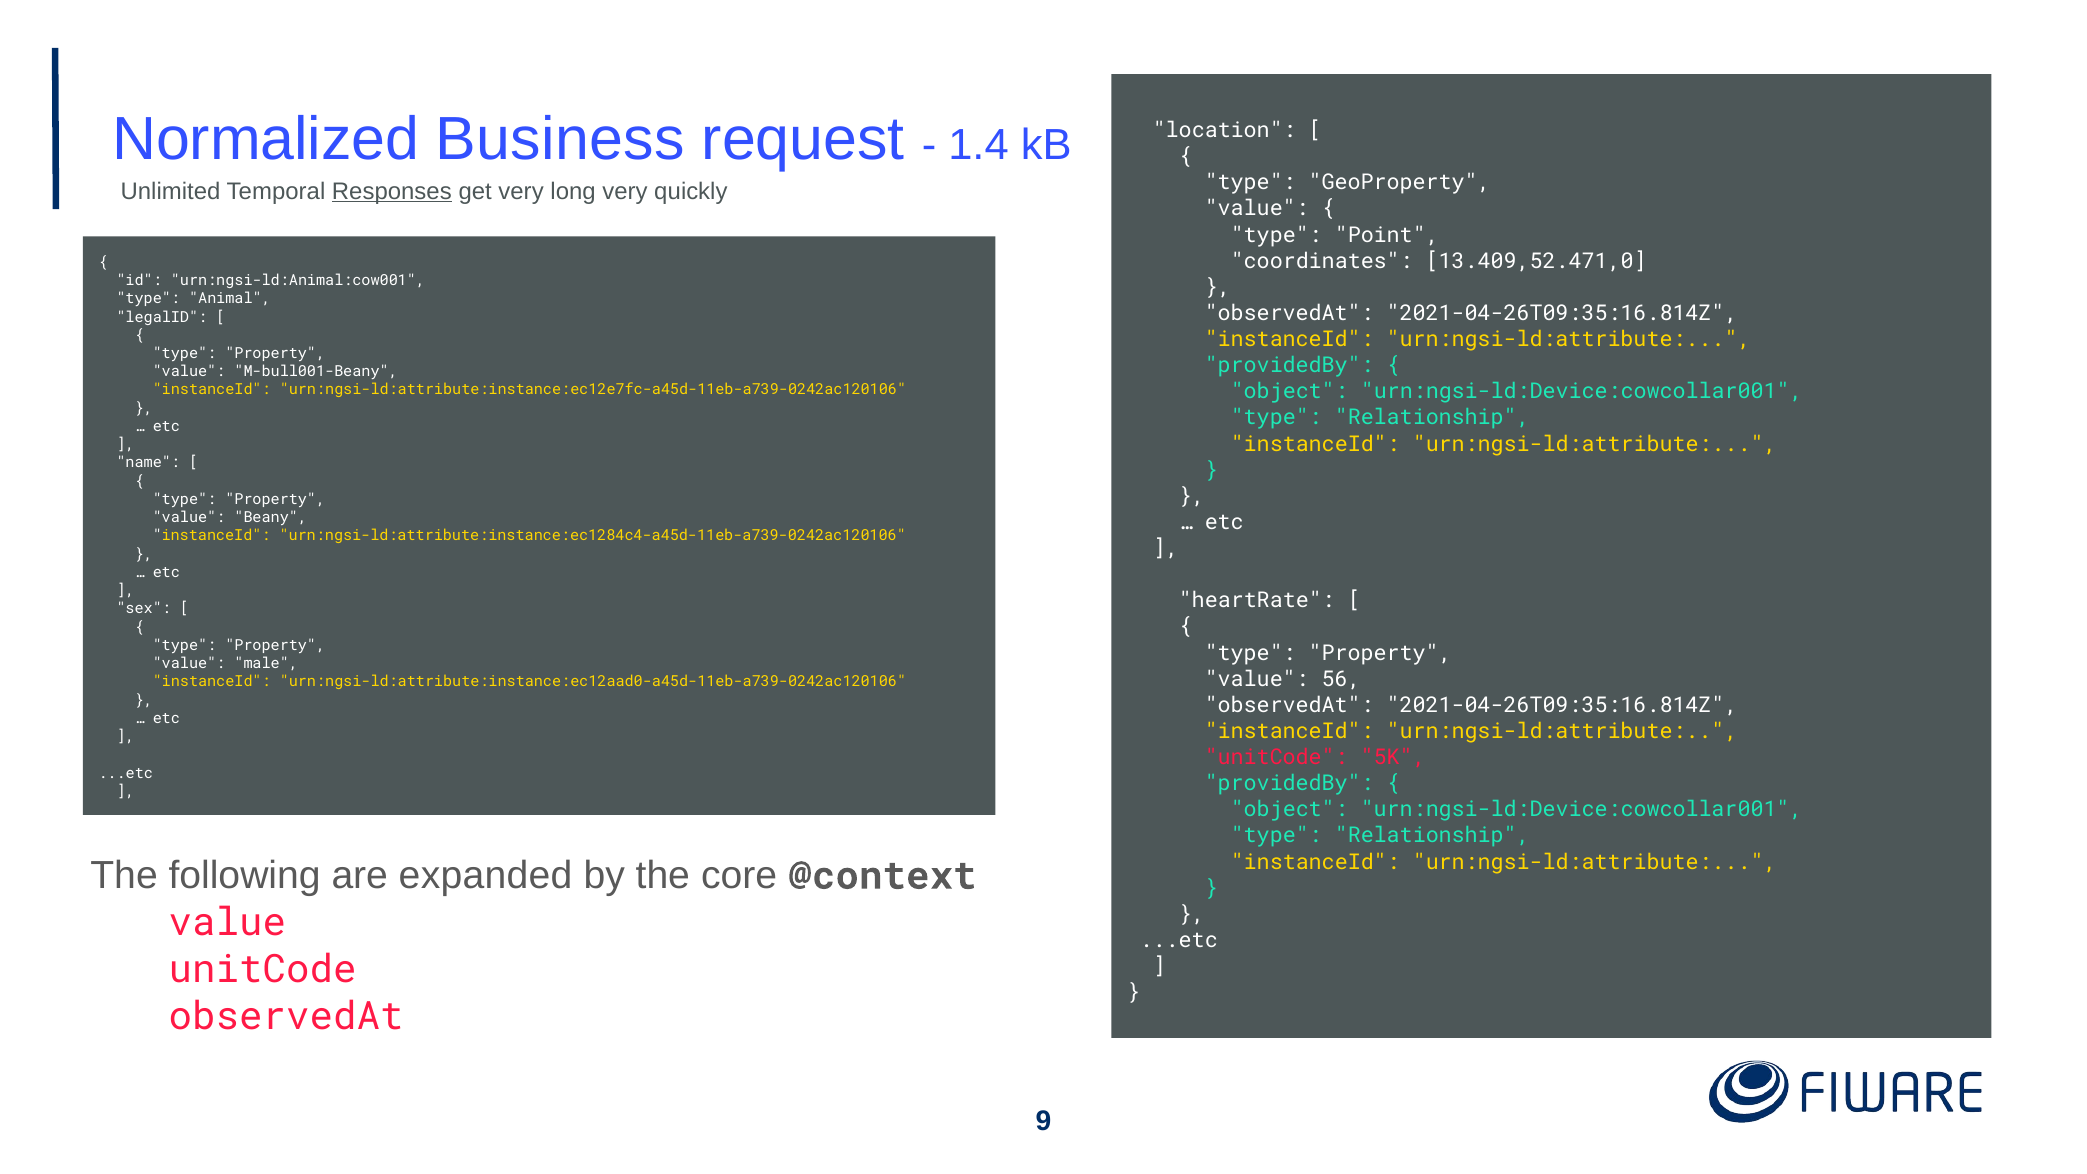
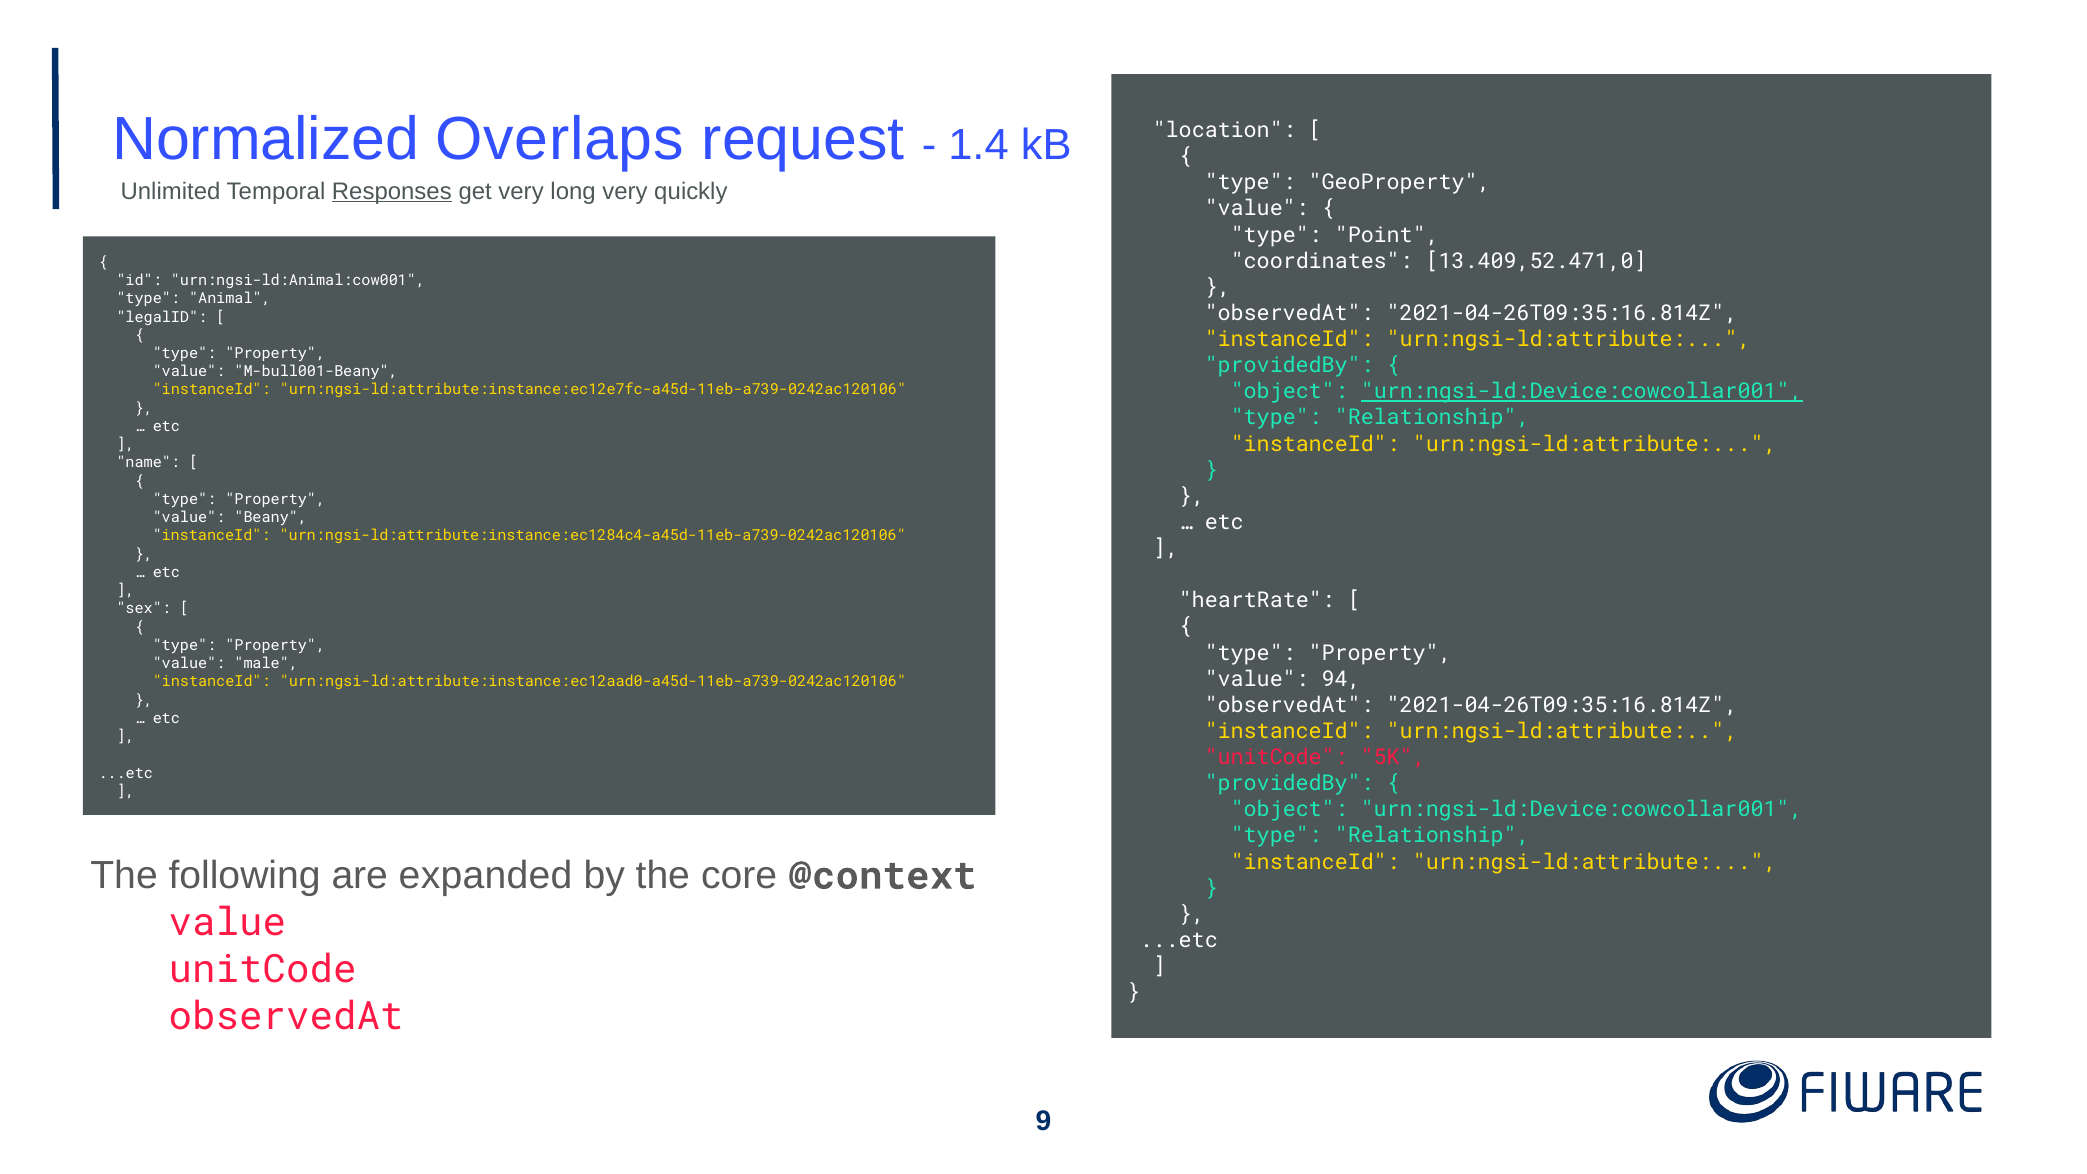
Business: Business -> Overlaps (560, 140)
urn:ngsi-ld:Device:cowcollar001 underline: none -> present (1582, 392)
56: 56 -> 94 (1341, 679)
